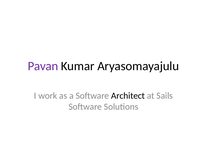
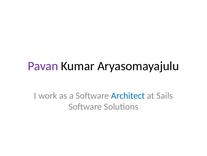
Architect colour: black -> blue (128, 95)
